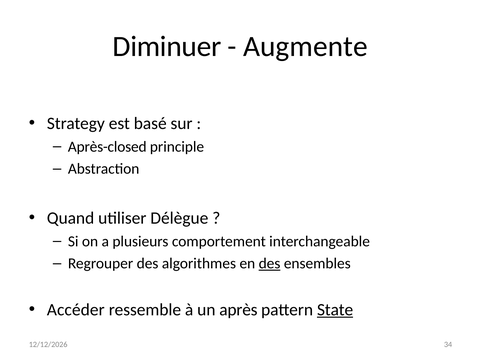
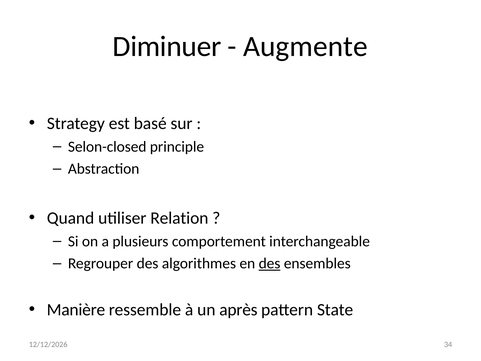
Après-closed: Après-closed -> Selon-closed (107, 147)
Délègue: Délègue -> Relation (179, 218)
Accéder: Accéder -> Manière (76, 310)
State underline: present -> none (335, 310)
